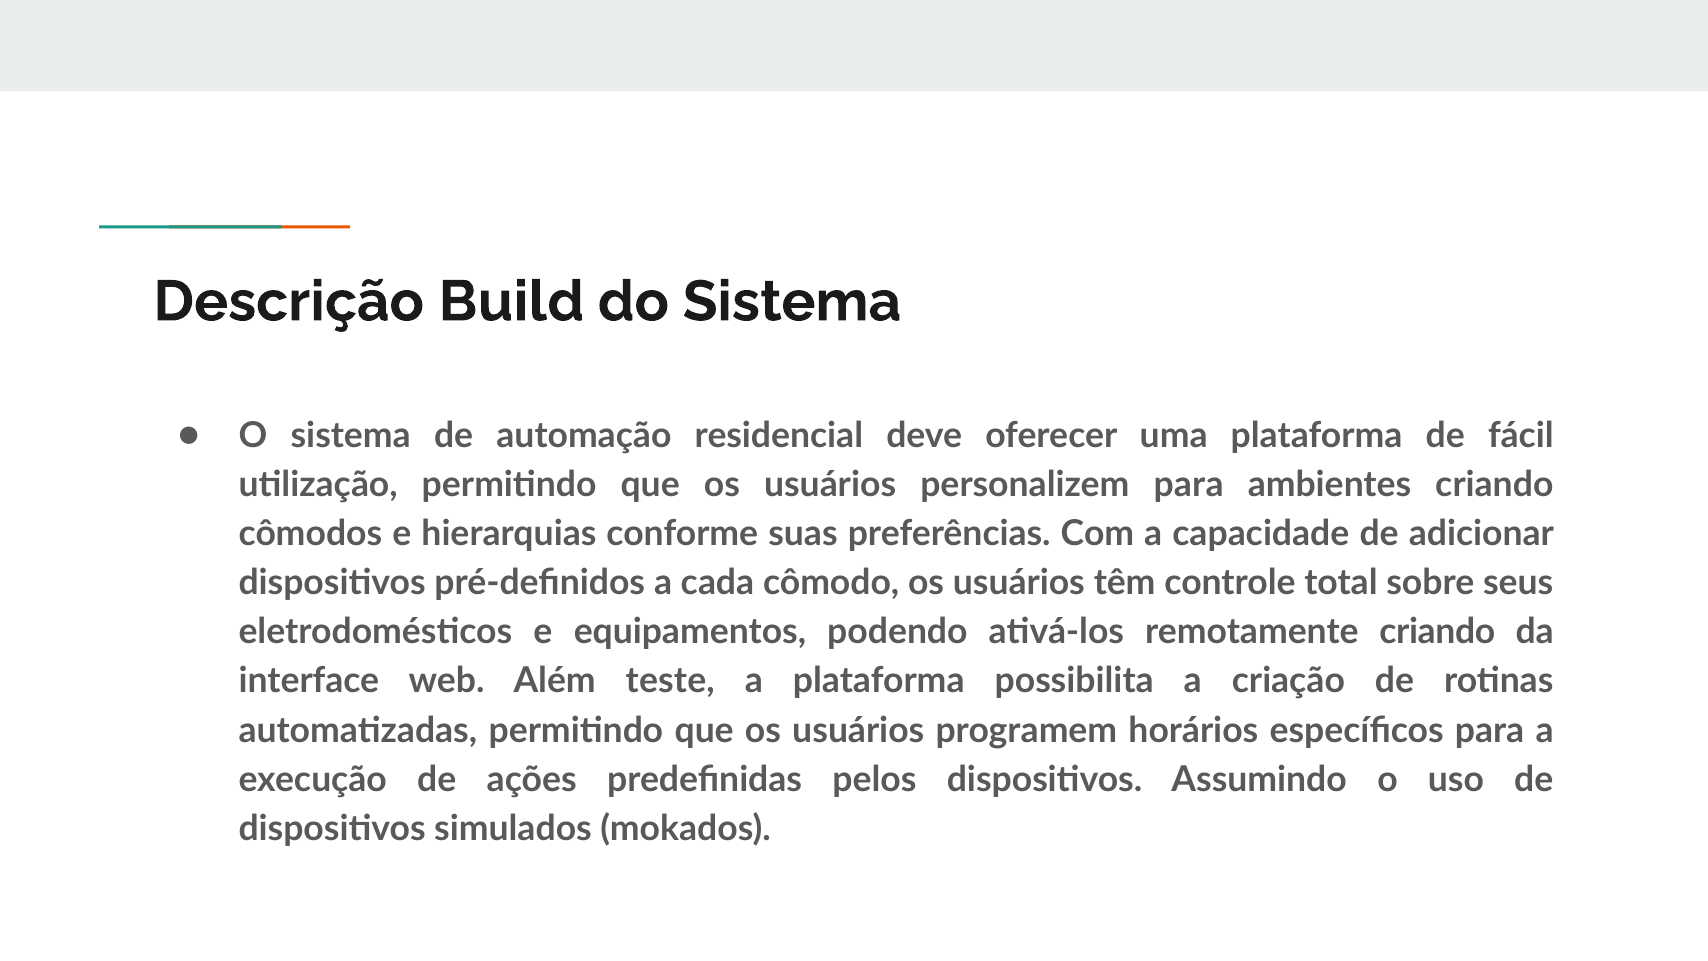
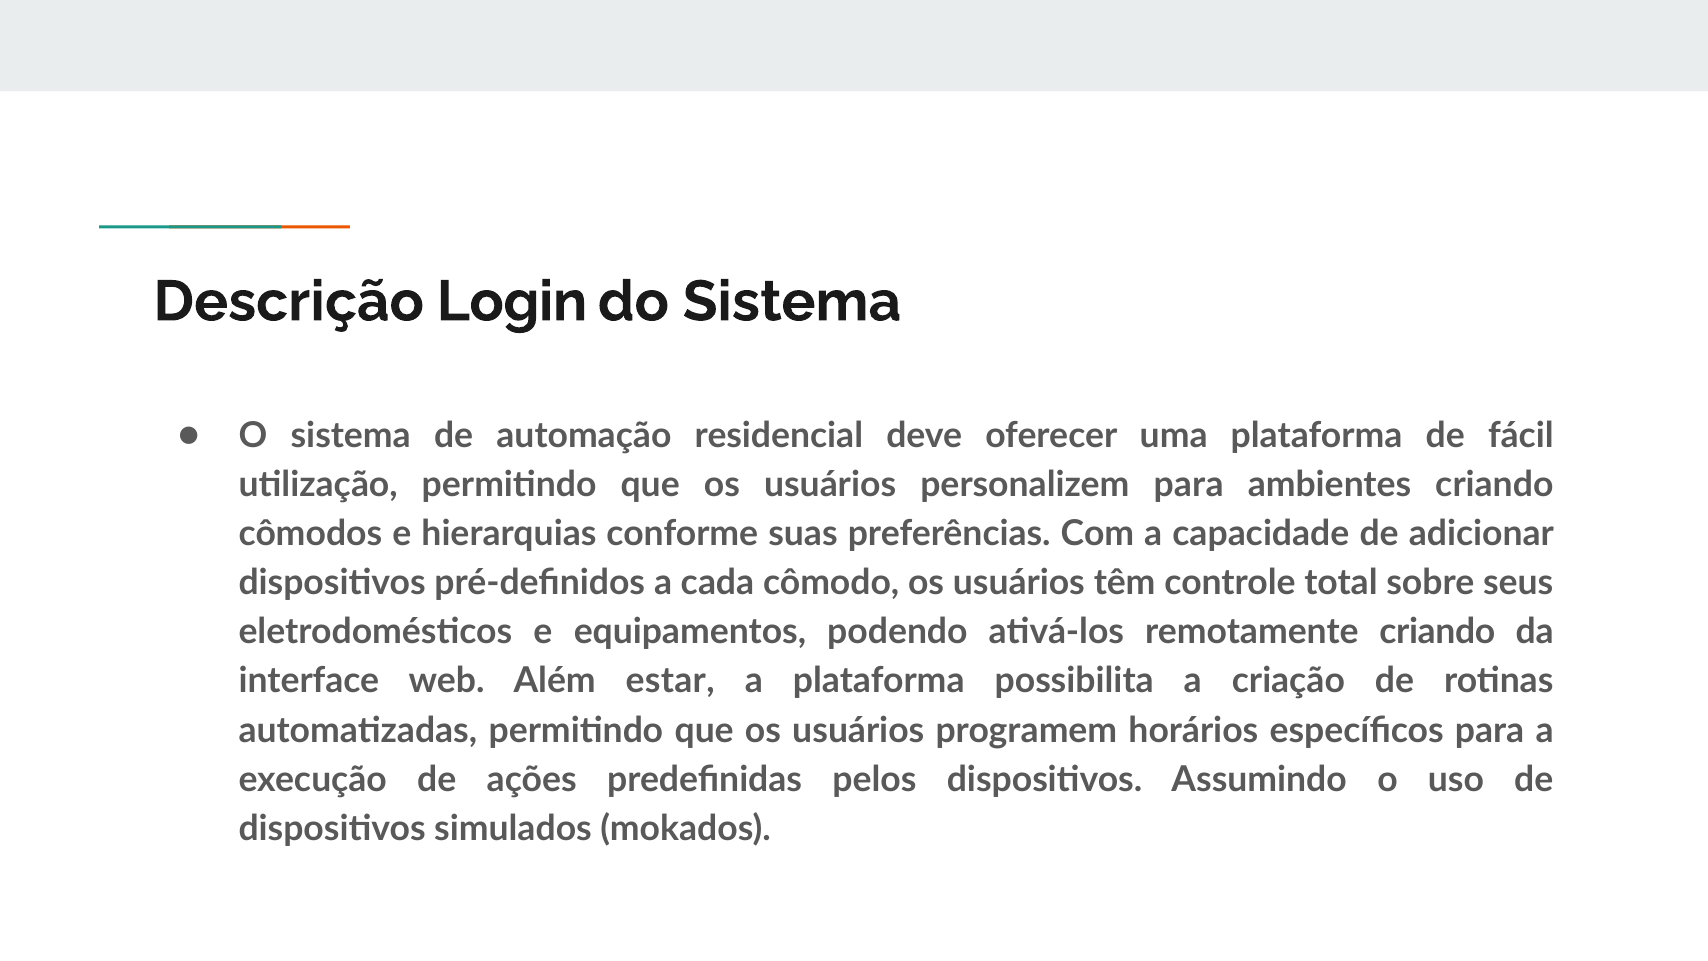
Build: Build -> Login (512, 302)
teste: teste -> estar (670, 681)
